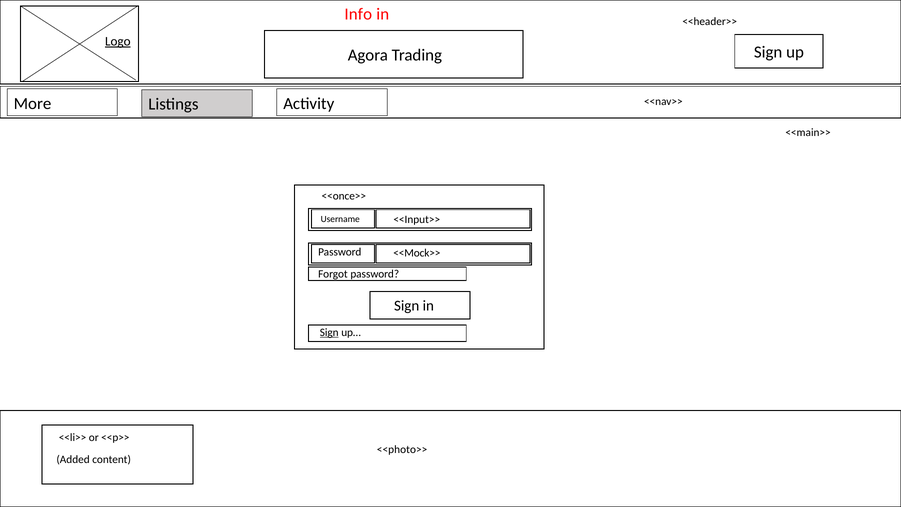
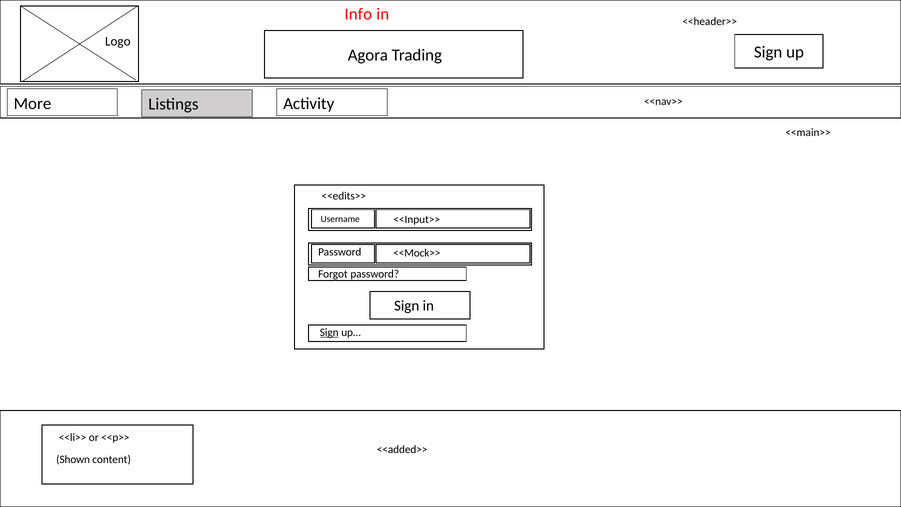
Logo underline: present -> none (118, 41)
<<once>>: <<once>> -> <<edits>> (344, 196)
<<photo>>: <<photo>> -> <<added>> (402, 450)
Added: Added -> Shown (73, 459)
